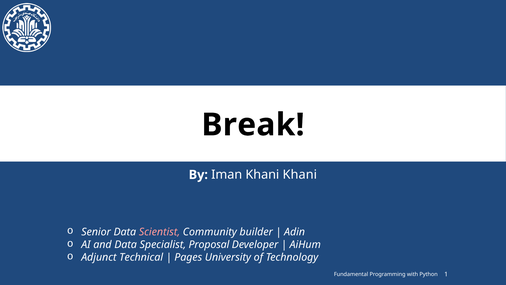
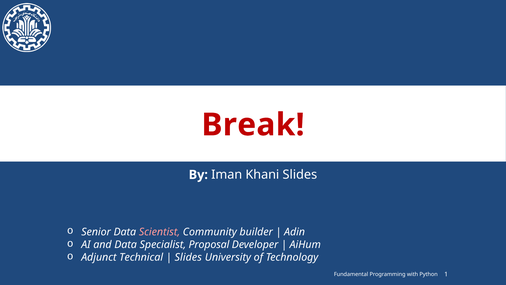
Break colour: black -> red (253, 125)
Khani Khani: Khani -> Slides (300, 175)
Pages: Pages -> Slides (188, 257)
